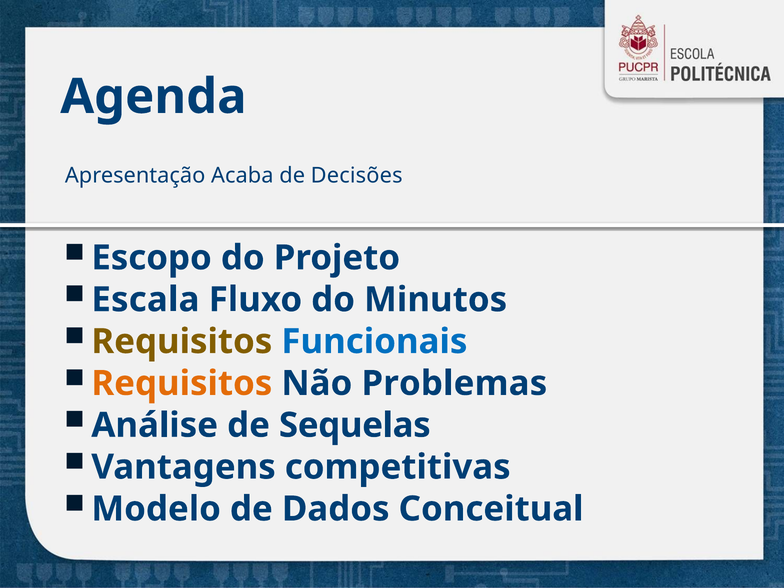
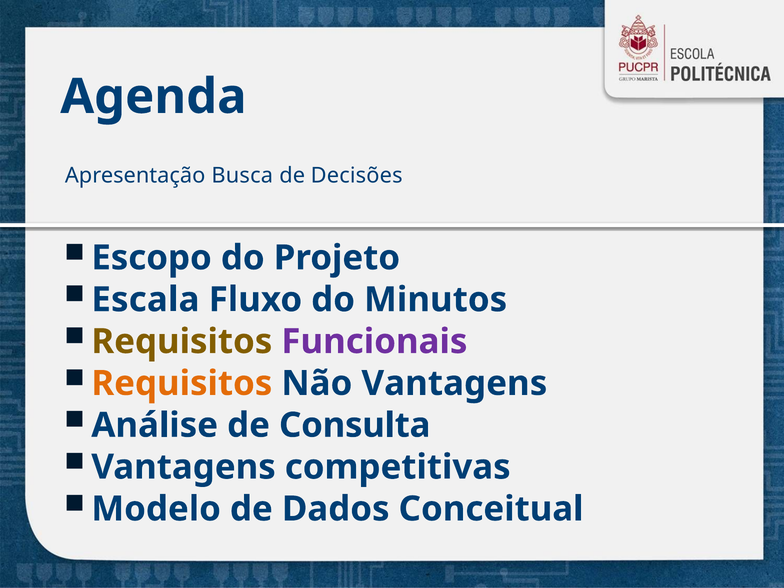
Acaba: Acaba -> Busca (242, 176)
Funcionais colour: blue -> purple (374, 342)
Não Problemas: Problemas -> Vantagens (454, 383)
Sequelas: Sequelas -> Consulta (355, 425)
